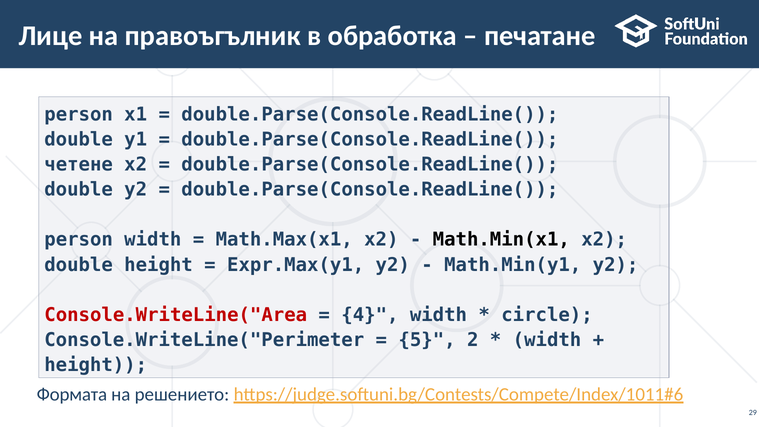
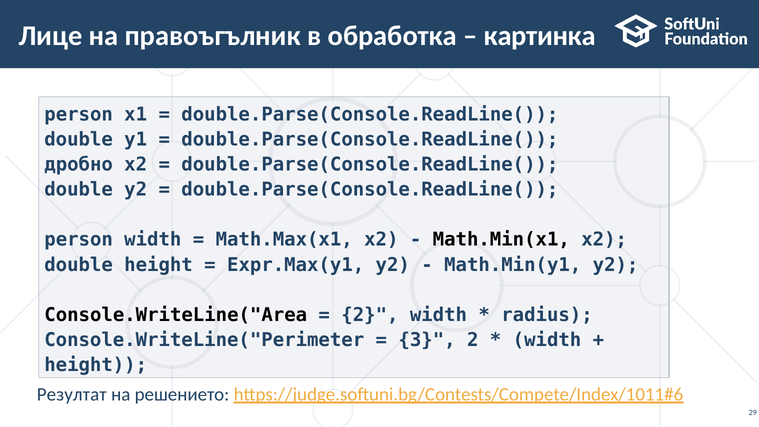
печатане: печатане -> картинка (540, 36)
четене: четене -> дробно (79, 165)
Console.WriteLine("Area colour: red -> black (176, 315)
4: 4 -> 2 (370, 315)
circle: circle -> radius (547, 315)
5: 5 -> 3 (427, 340)
Формата: Формата -> Резултат (72, 395)
